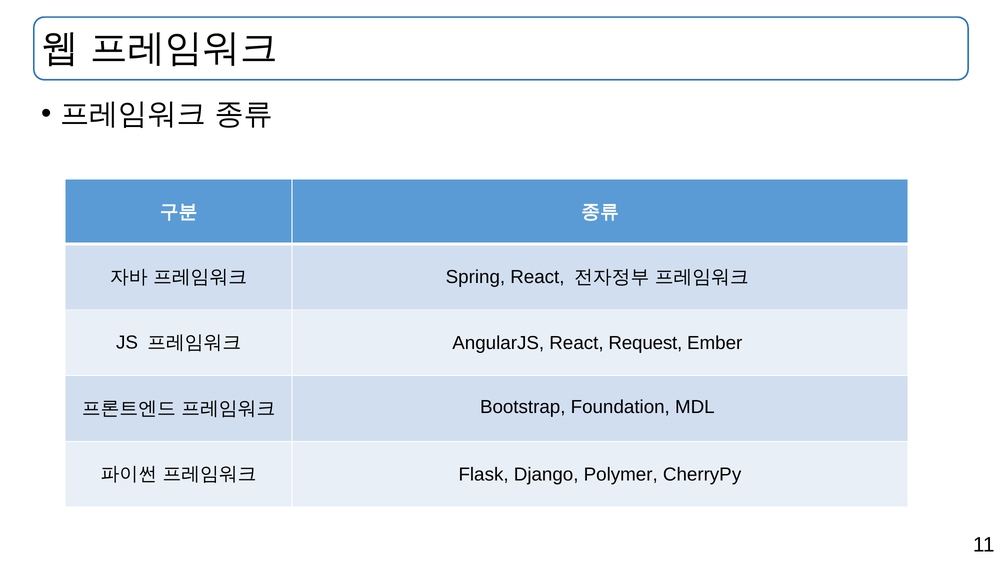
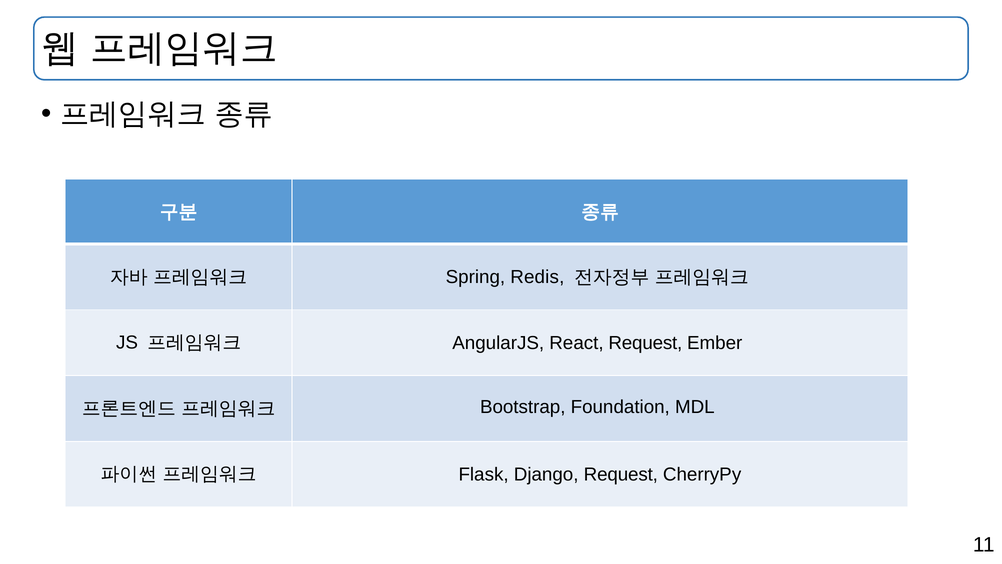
Spring React: React -> Redis (537, 277)
Django Polymer: Polymer -> Request (621, 474)
